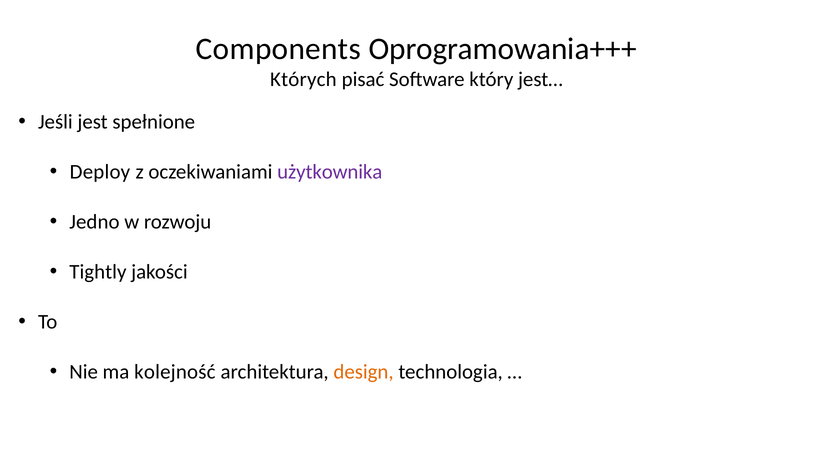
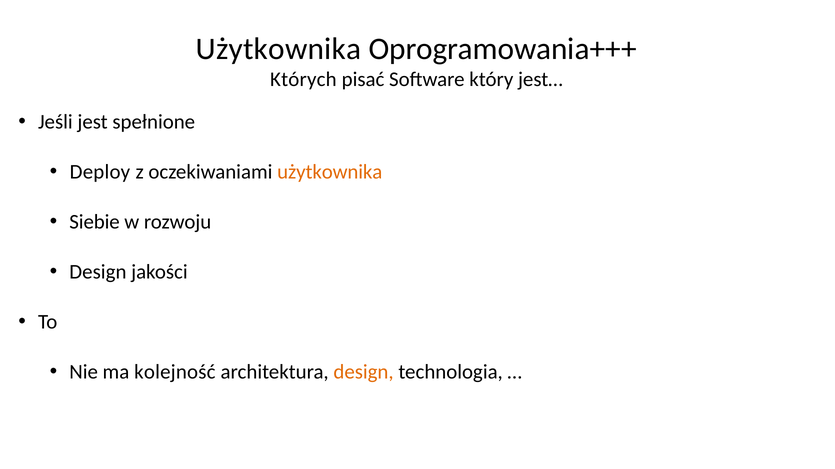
Components: Components -> Użytkownika (278, 49)
użytkownika colour: purple -> orange (330, 172)
Jedno: Jedno -> Siebie (95, 222)
Tightly: Tightly -> Design (98, 272)
